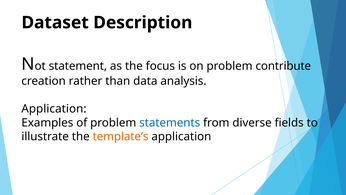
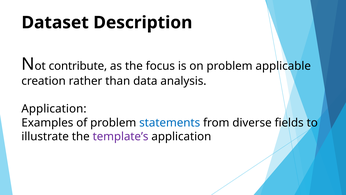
statement: statement -> contribute (78, 66)
contribute: contribute -> applicable (283, 66)
template’s colour: orange -> purple (121, 136)
